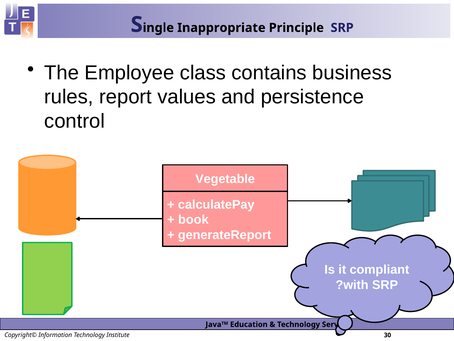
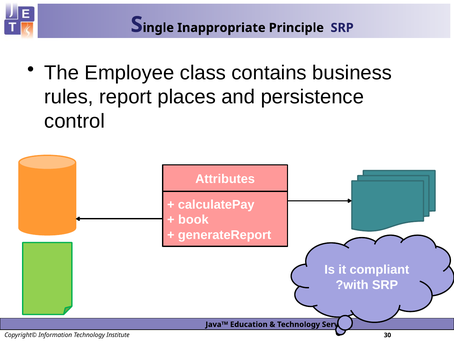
values: values -> places (187, 97)
Vegetable: Vegetable -> Attributes (225, 179)
